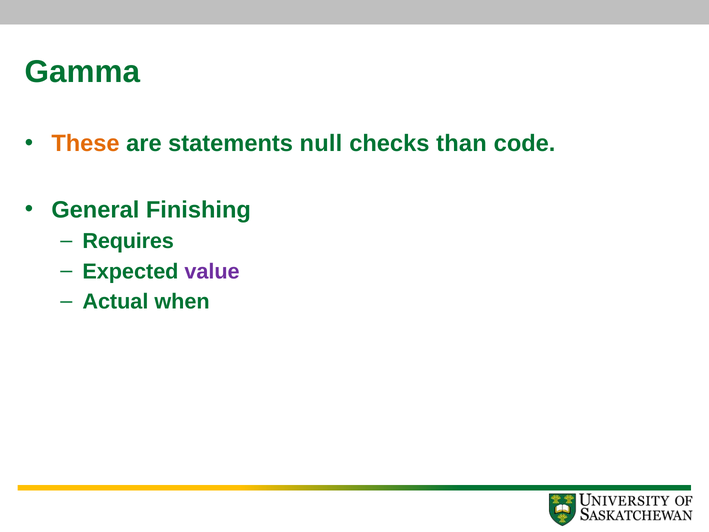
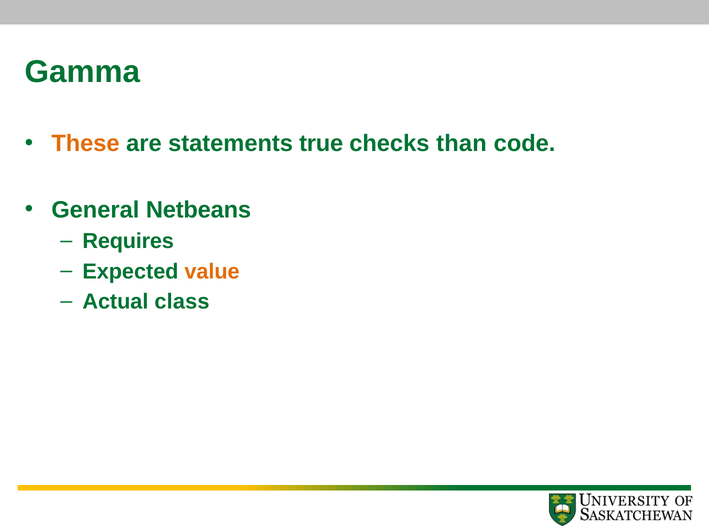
null: null -> true (321, 143)
Finishing: Finishing -> Netbeans (198, 210)
value colour: purple -> orange (212, 271)
when: when -> class (182, 302)
